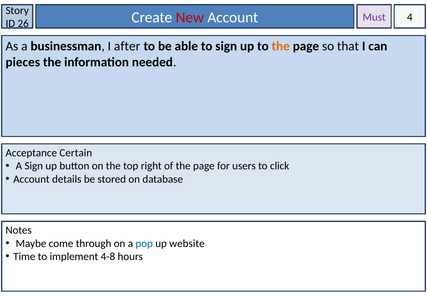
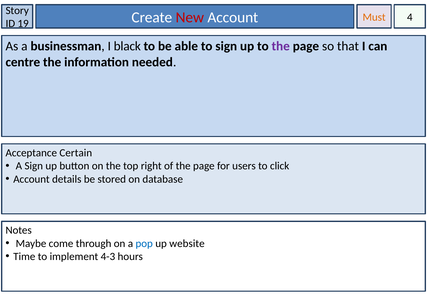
Must colour: purple -> orange (374, 17)
26: 26 -> 19 (23, 24)
after: after -> black (127, 46)
the colour: orange -> purple (281, 46)
pieces: pieces -> centre (23, 62)
4-8: 4-8 -> 4-3 (108, 256)
